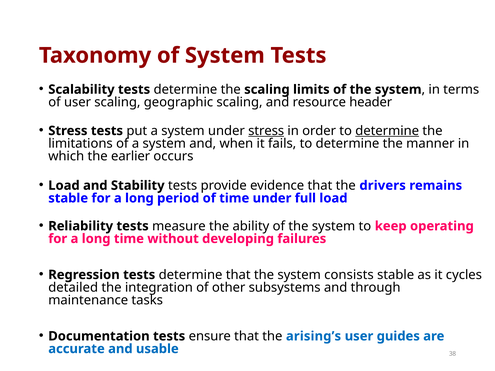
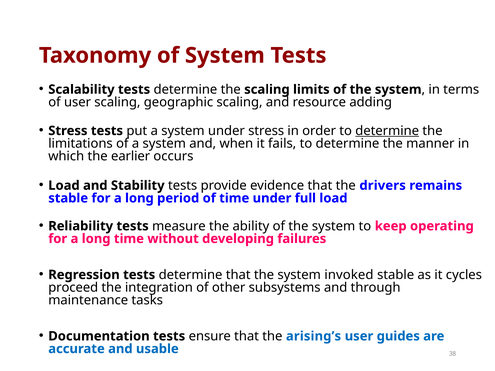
header: header -> adding (371, 102)
stress underline: present -> none (266, 131)
consists: consists -> invoked (349, 275)
detailed: detailed -> proceed (73, 288)
